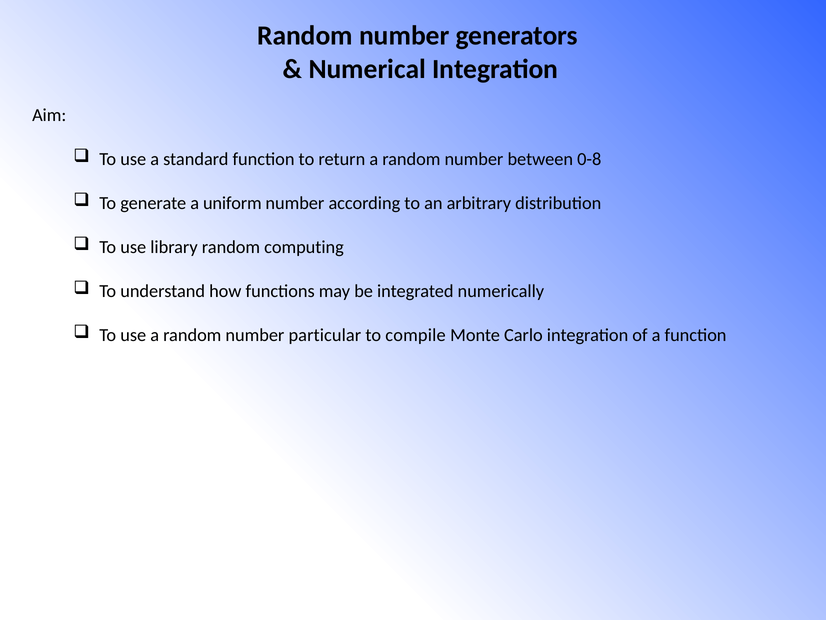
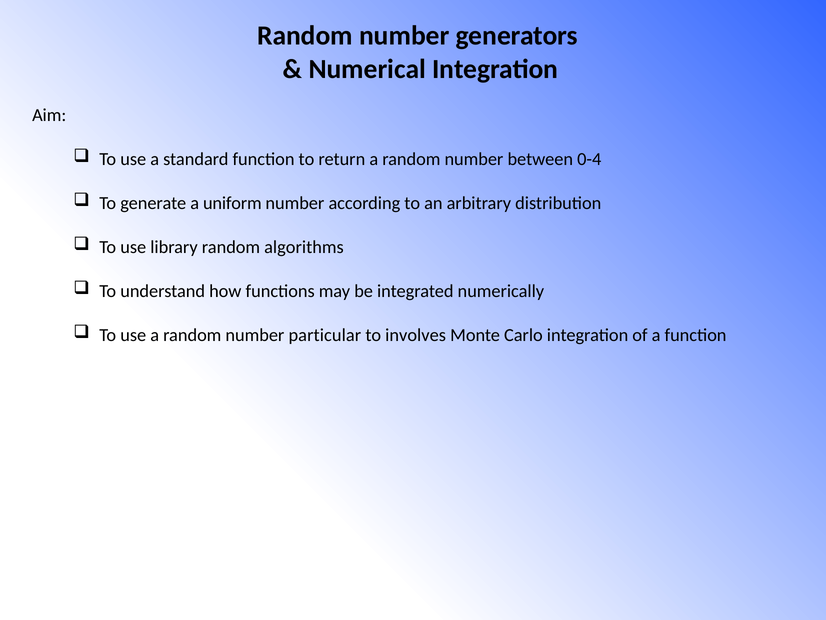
0-8: 0-8 -> 0-4 (589, 159)
computing: computing -> algorithms (304, 247)
compile: compile -> involves (416, 335)
